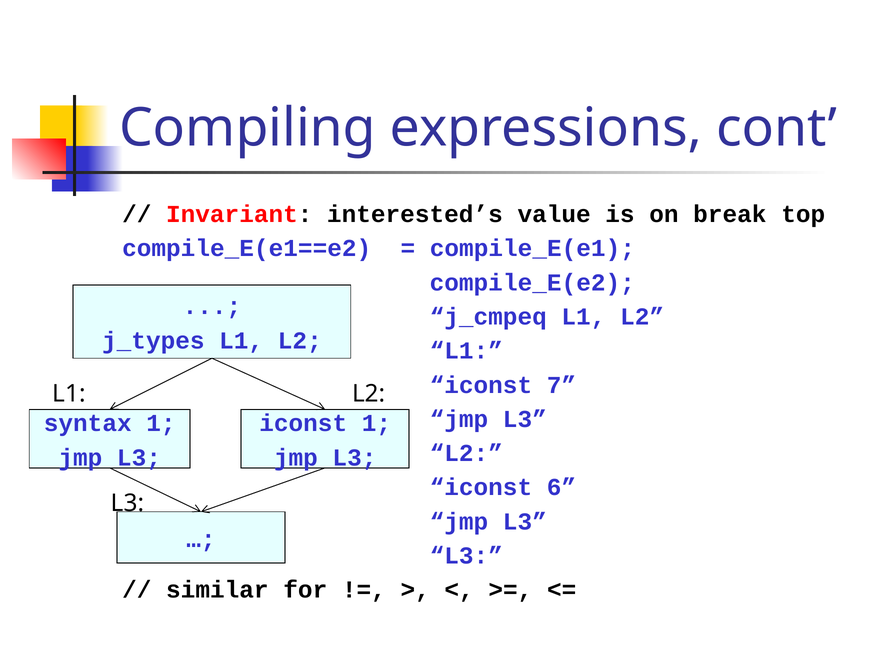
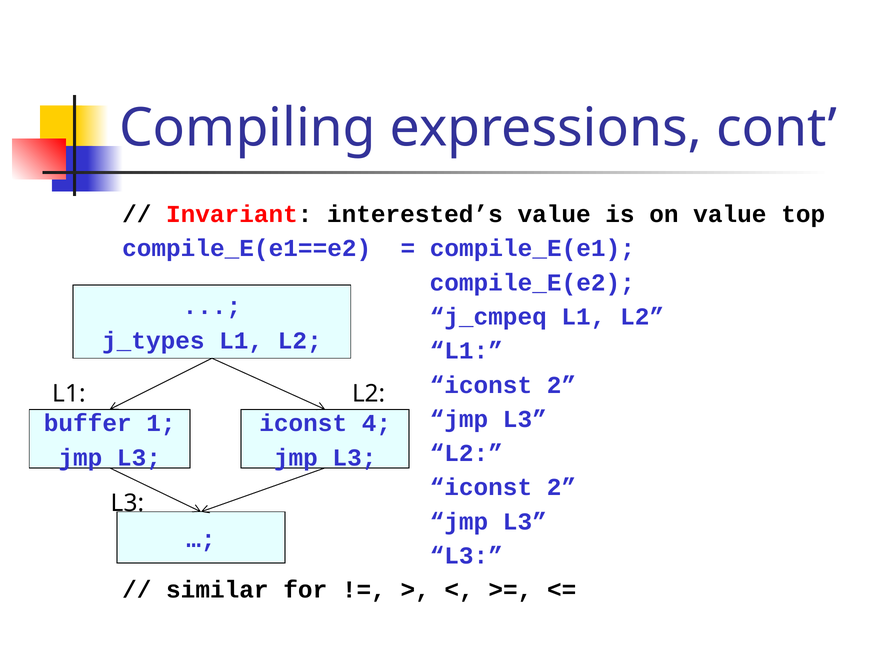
on break: break -> value (730, 214)
7: 7 -> 2 (561, 385)
syntax: syntax -> buffer (88, 423)
iconst 1: 1 -> 4 (376, 423)
6: 6 -> 2 (561, 487)
